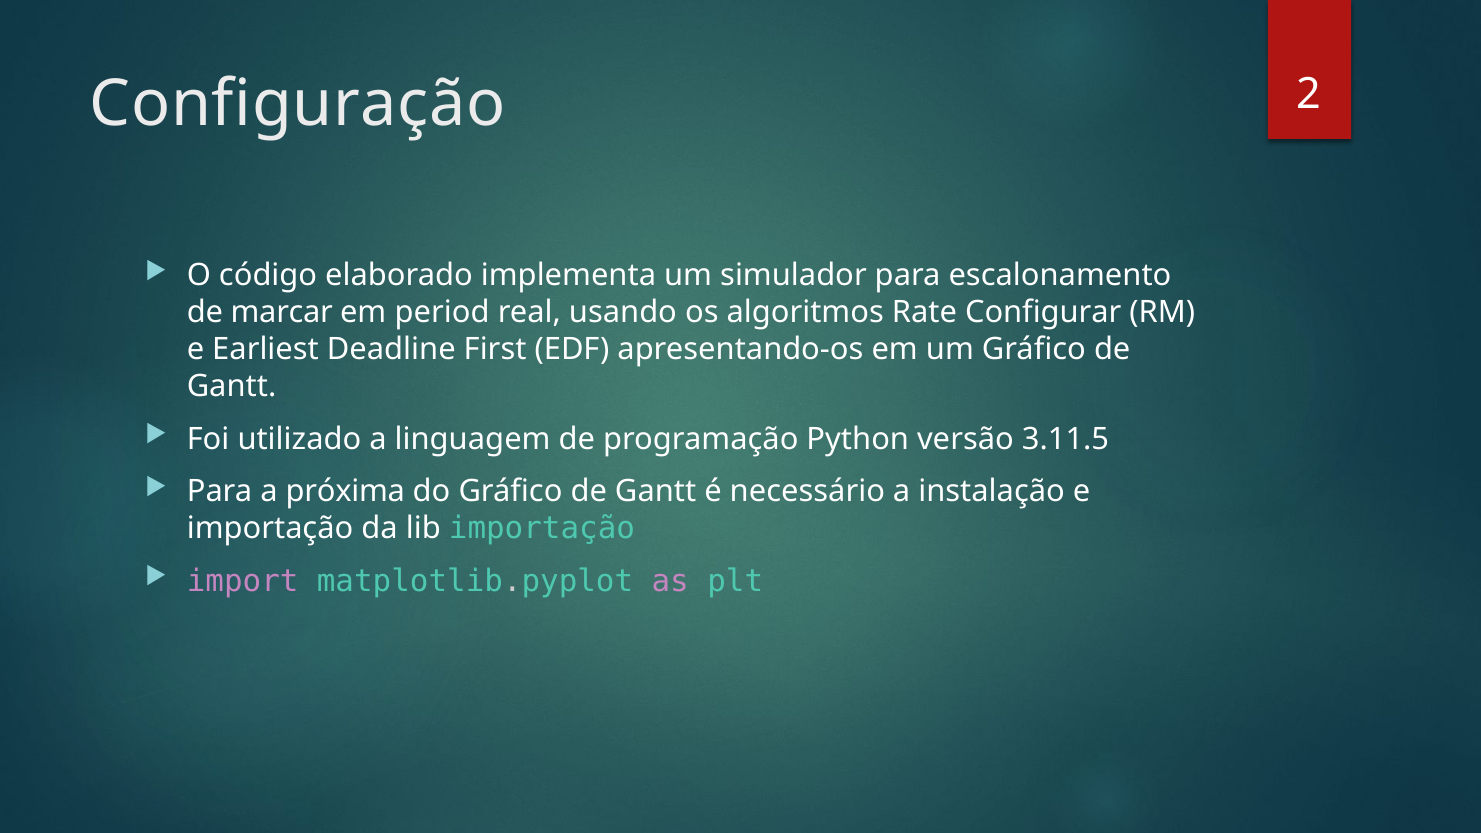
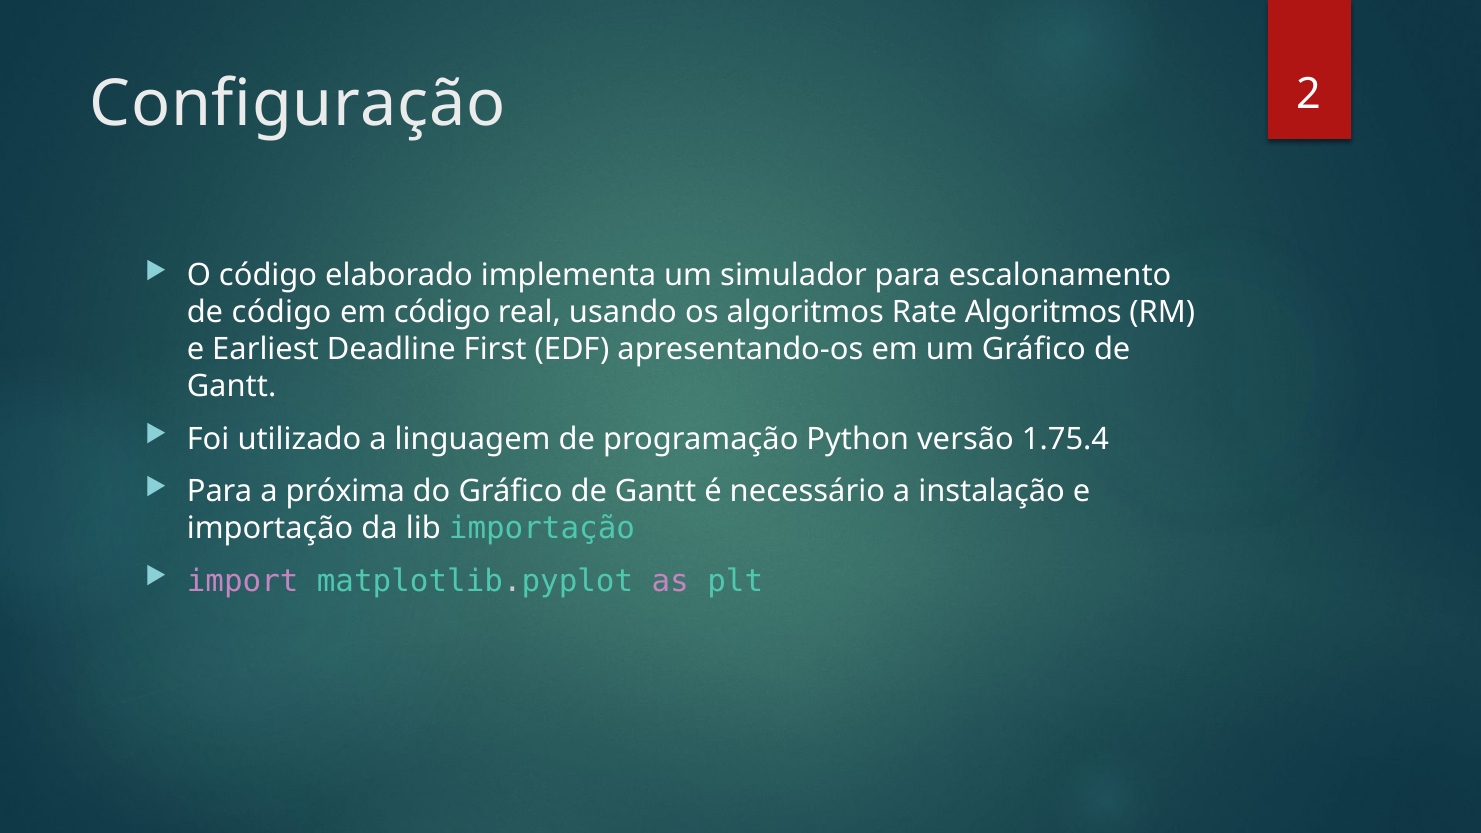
de marcar: marcar -> código (282, 313)
em period: period -> código (442, 313)
Rate Configurar: Configurar -> Algoritmos (1043, 313)
3.11.5: 3.11.5 -> 1.75.4 (1066, 439)
